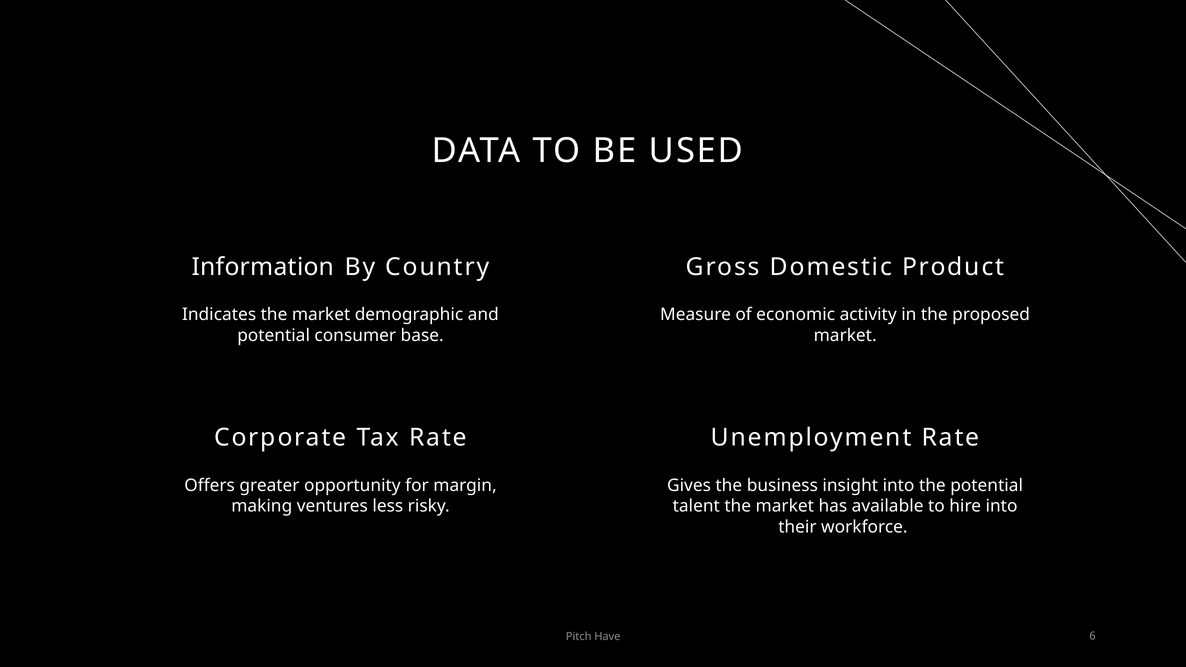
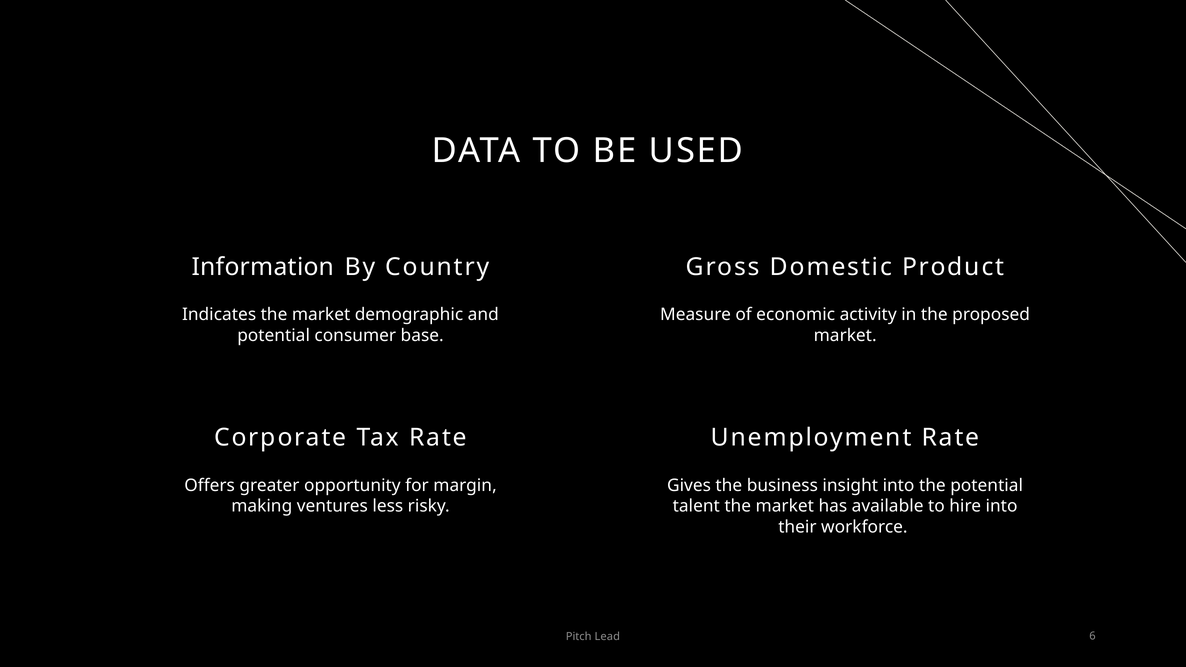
Have: Have -> Lead (607, 637)
